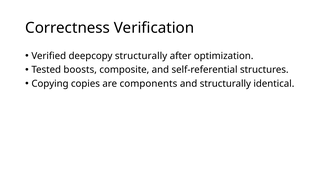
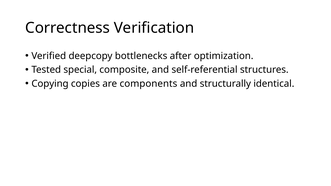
deepcopy structurally: structurally -> bottlenecks (141, 56)
boosts: boosts -> special (80, 70)
